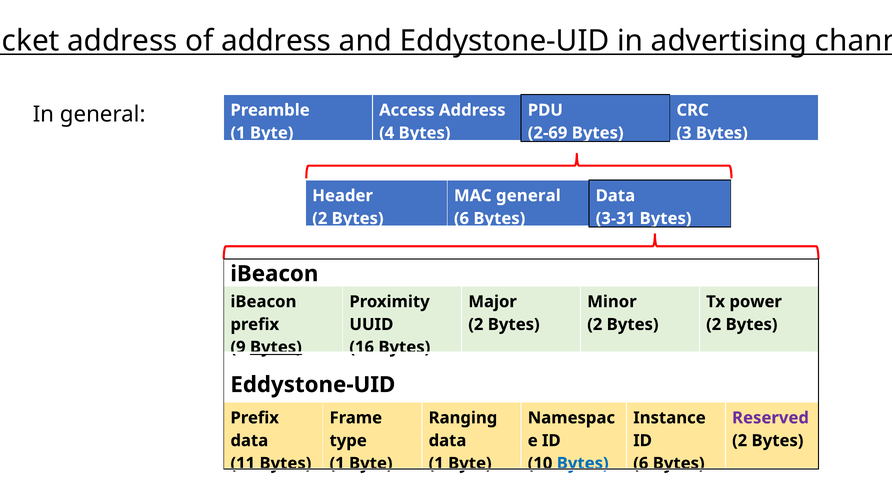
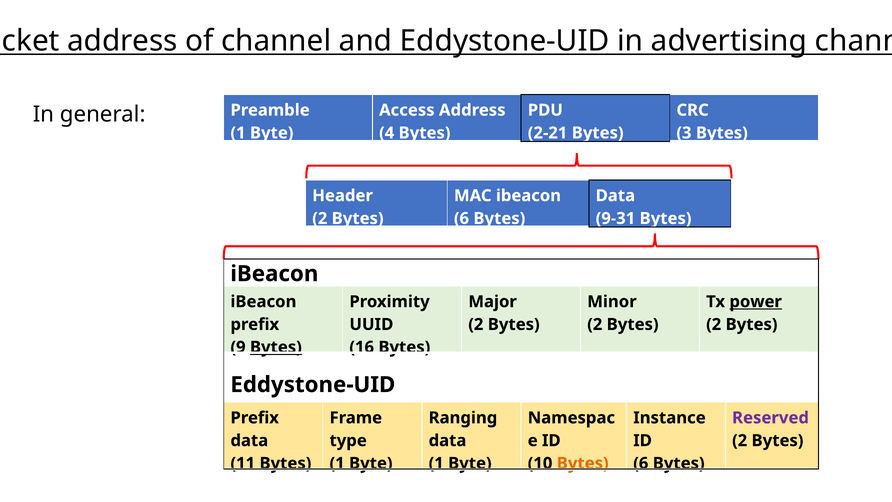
of address: address -> channel (276, 41)
2-69: 2-69 -> 2-21 (548, 133)
MAC general: general -> ibeacon (528, 196)
3-31: 3-31 -> 9-31 (615, 218)
power underline: none -> present (756, 302)
Bytes colour: blue -> orange (583, 463)
